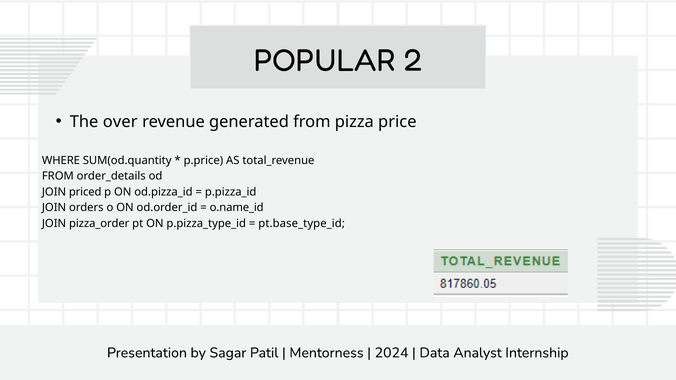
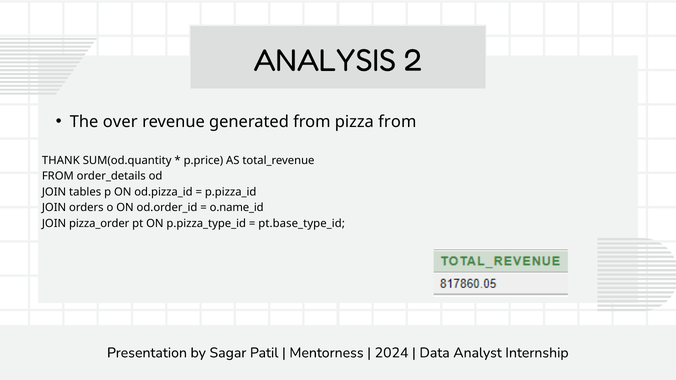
POPULAR: POPULAR -> ANALYSIS (325, 60)
pizza price: price -> from (397, 122)
WHERE: WHERE -> THANK (61, 160)
priced: priced -> tables (85, 192)
